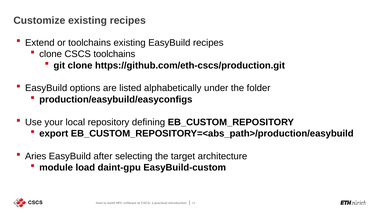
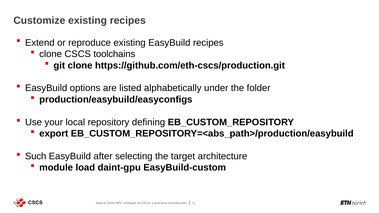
or toolchains: toolchains -> reproduce (90, 43)
Aries: Aries -> Such (36, 156)
